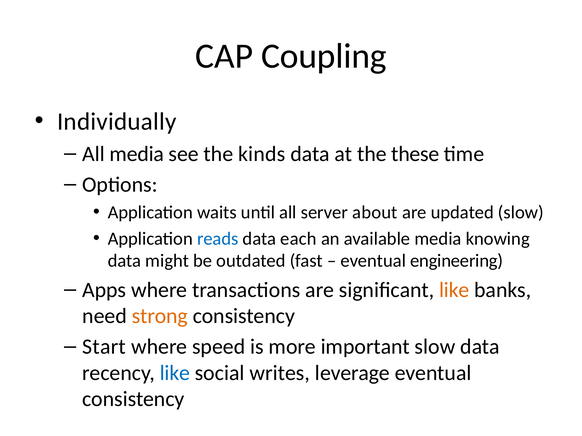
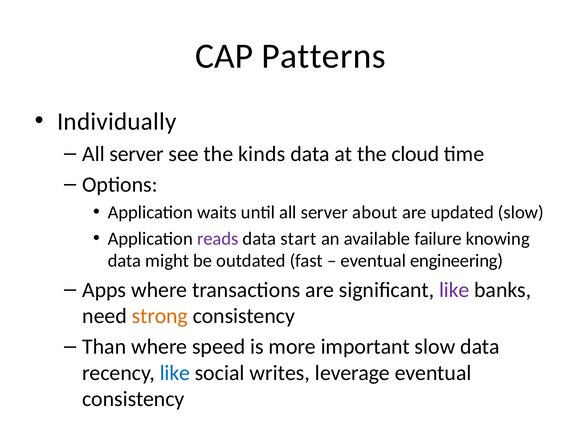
Coupling: Coupling -> Patterns (324, 56)
media: media -> server (137, 154)
these: these -> cloud (415, 154)
reads colour: blue -> purple (218, 239)
each: each -> start (298, 239)
available media: media -> failure (438, 239)
like colour: orange -> purple (454, 290)
Start: Start -> Than (104, 347)
